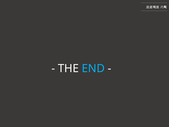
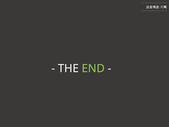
END colour: light blue -> light green (93, 68)
